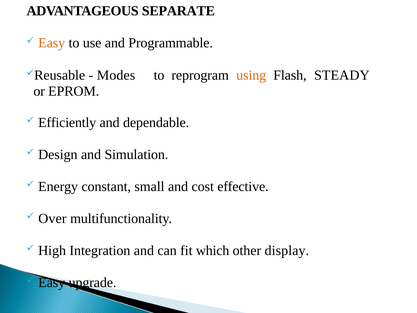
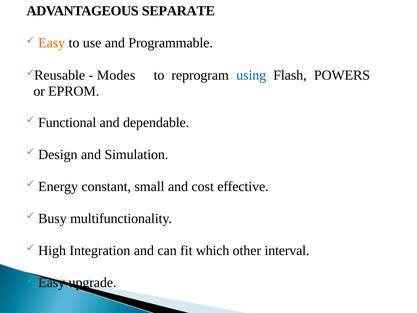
using colour: orange -> blue (251, 75)
STEADY: STEADY -> POWERS (342, 75)
Efficiently: Efficiently -> Functional (67, 123)
Over: Over -> Busy (52, 218)
display: display -> interval (287, 250)
